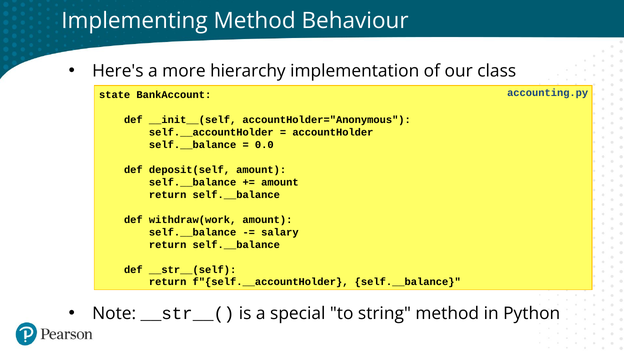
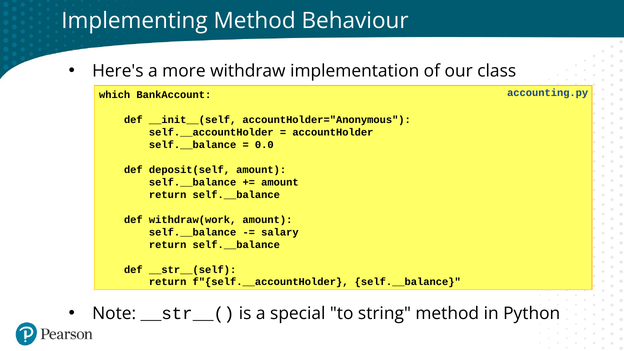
hierarchy: hierarchy -> withdraw (248, 71)
state: state -> which (115, 95)
